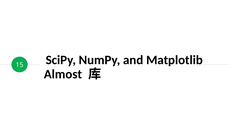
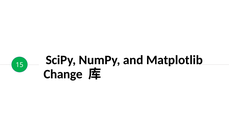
Almost: Almost -> Change (63, 74)
